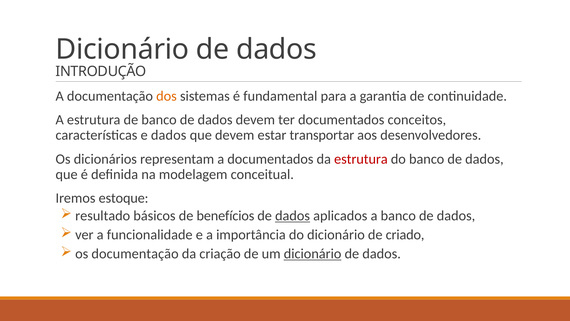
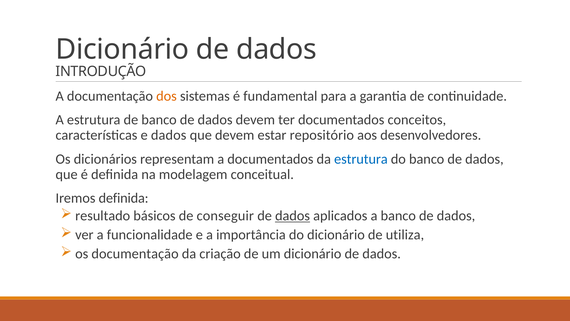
transportar: transportar -> repositório (322, 135)
estrutura colour: red -> blue (361, 159)
Iremos estoque: estoque -> definida (124, 198)
benefícios: benefícios -> conseguir (225, 216)
criado: criado -> utiliza (405, 235)
dicionário underline: present -> none (313, 254)
